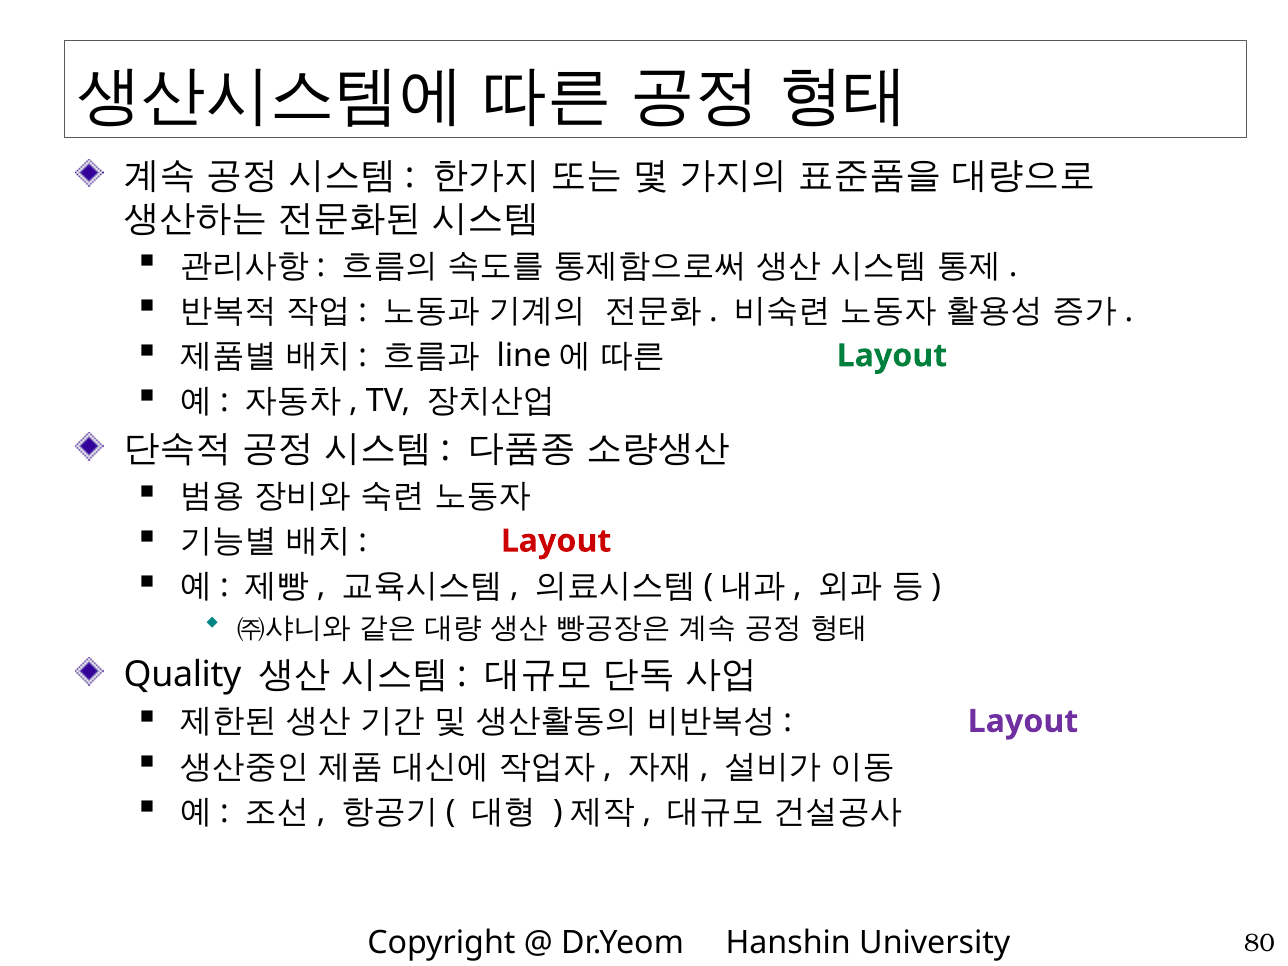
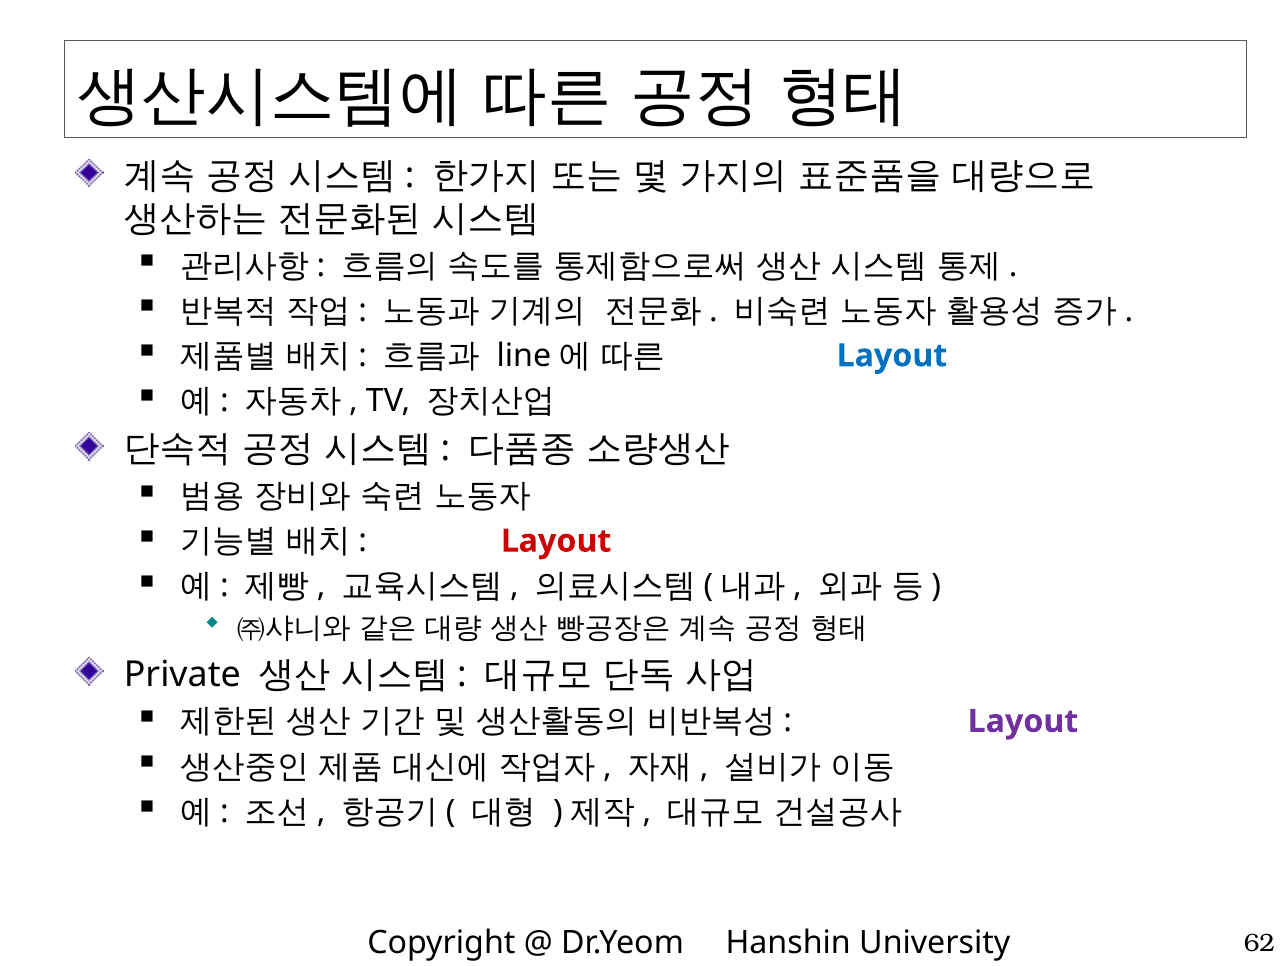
Layout colour: green -> blue (892, 356)
Quality: Quality -> Private (182, 674)
80: 80 -> 62 (1260, 943)
